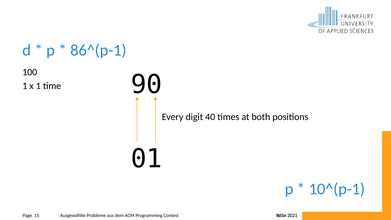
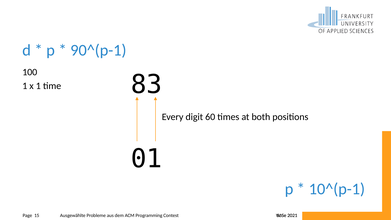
86^(p-1: 86^(p-1 -> 90^(p-1 (98, 50)
90: 90 -> 83 (147, 85)
40: 40 -> 60 (210, 117)
